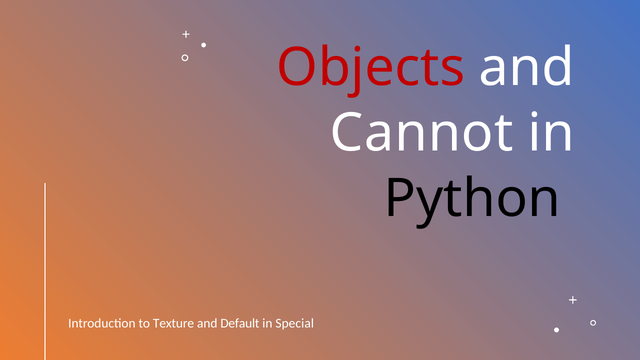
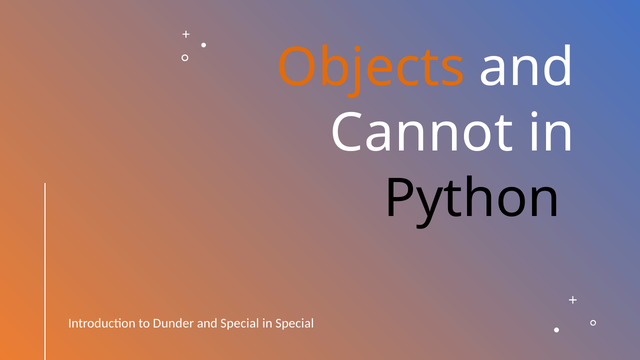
Objects colour: red -> orange (371, 68)
Texture: Texture -> Dunder (173, 323)
and Default: Default -> Special (240, 323)
